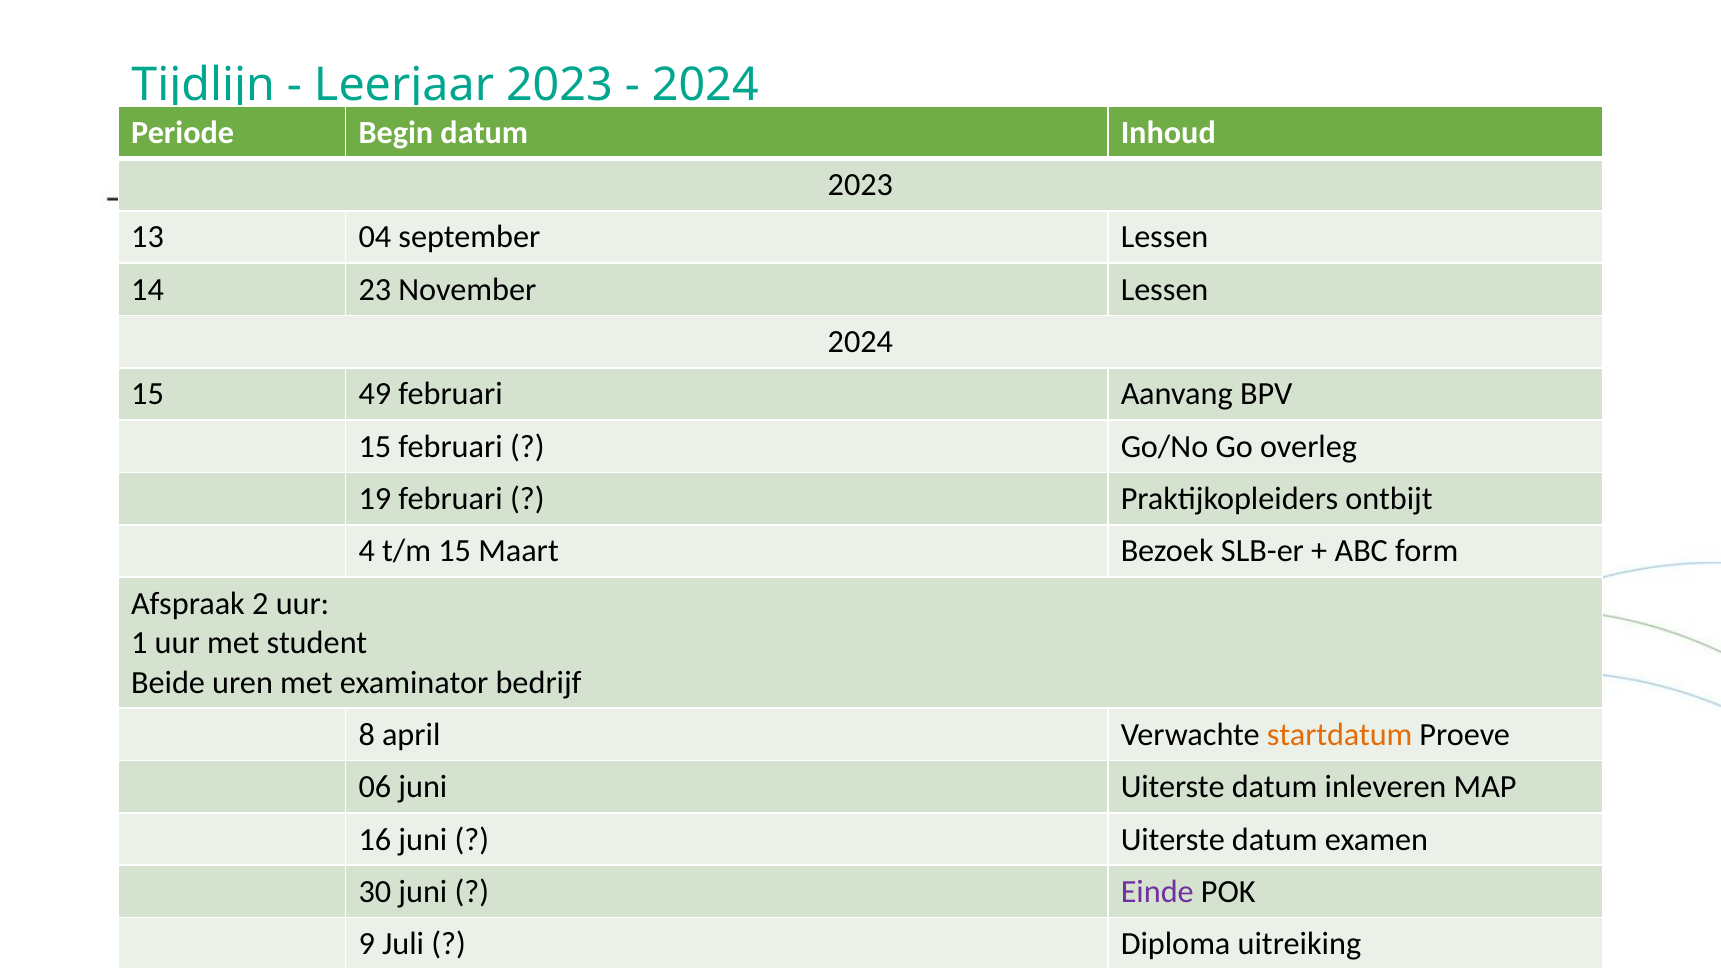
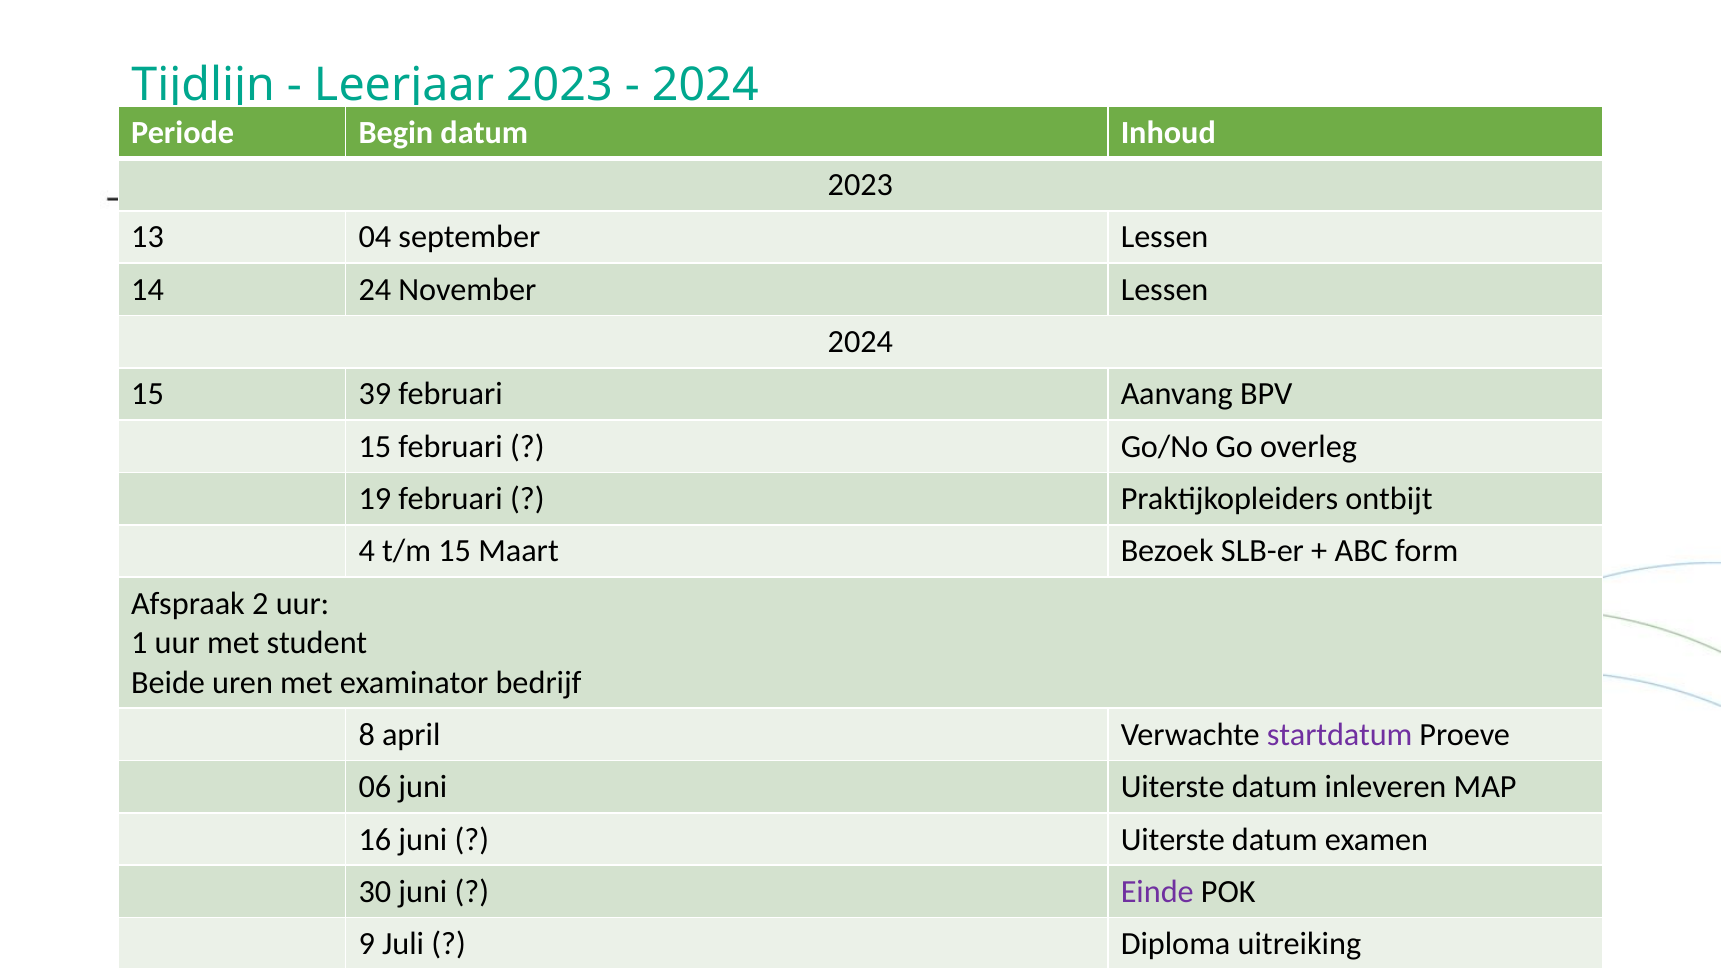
23: 23 -> 24 (375, 290)
49: 49 -> 39 (375, 394)
startdatum colour: orange -> purple (1340, 735)
